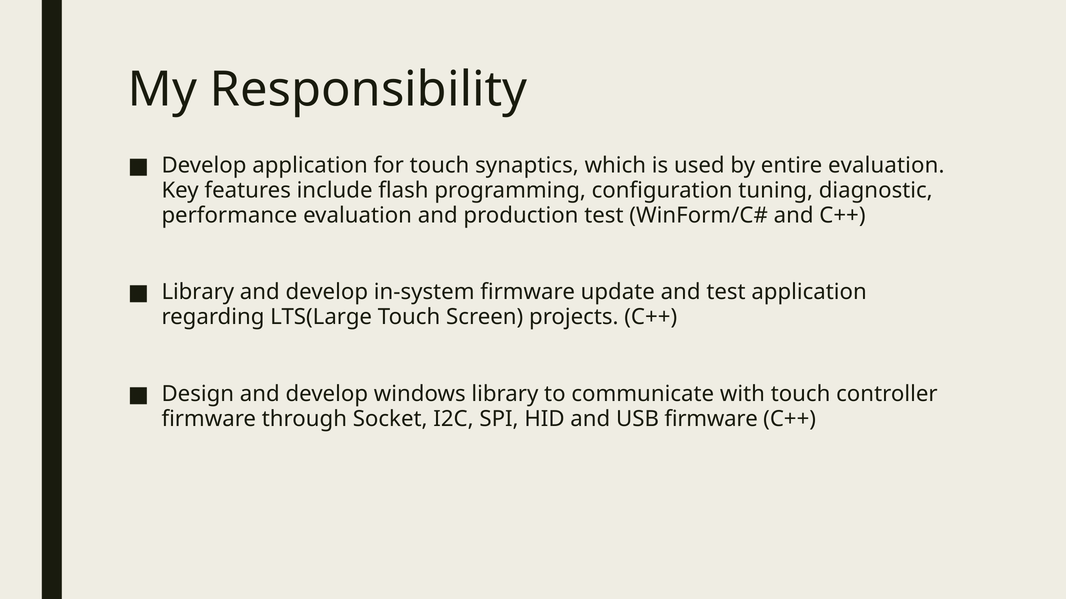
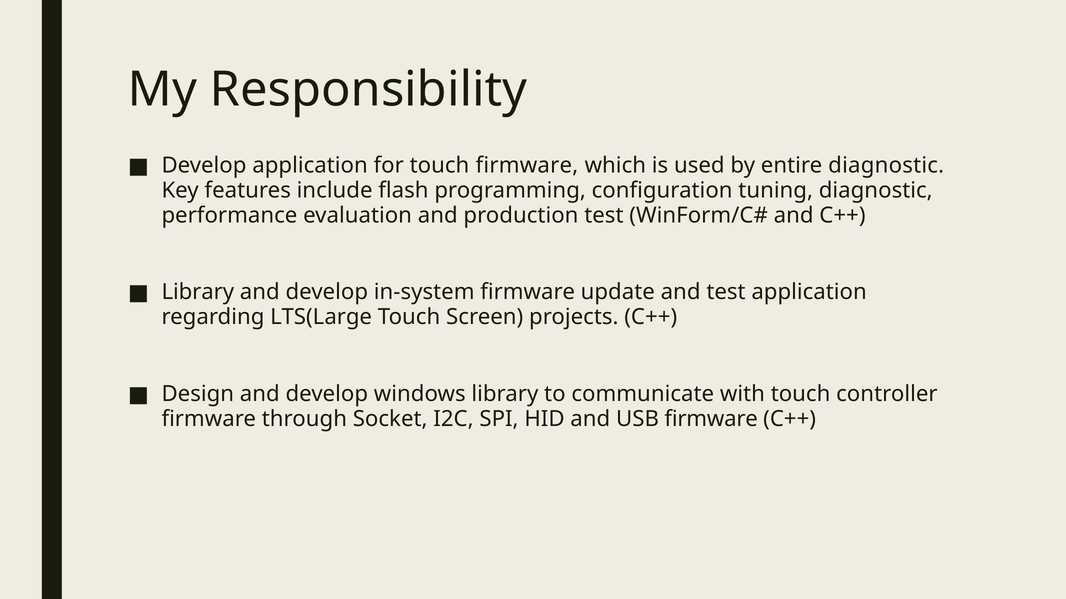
touch synaptics: synaptics -> firmware (527, 166)
entire evaluation: evaluation -> diagnostic (886, 166)
